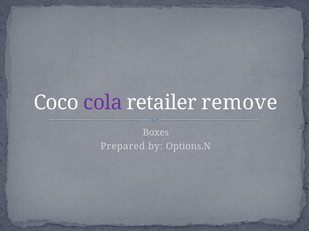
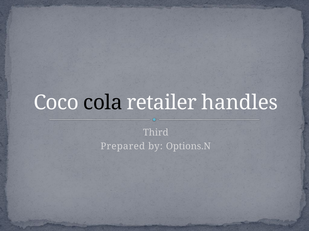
cola colour: purple -> black (103, 103)
remove: remove -> handles (240, 103)
Boxes: Boxes -> Third (156, 133)
